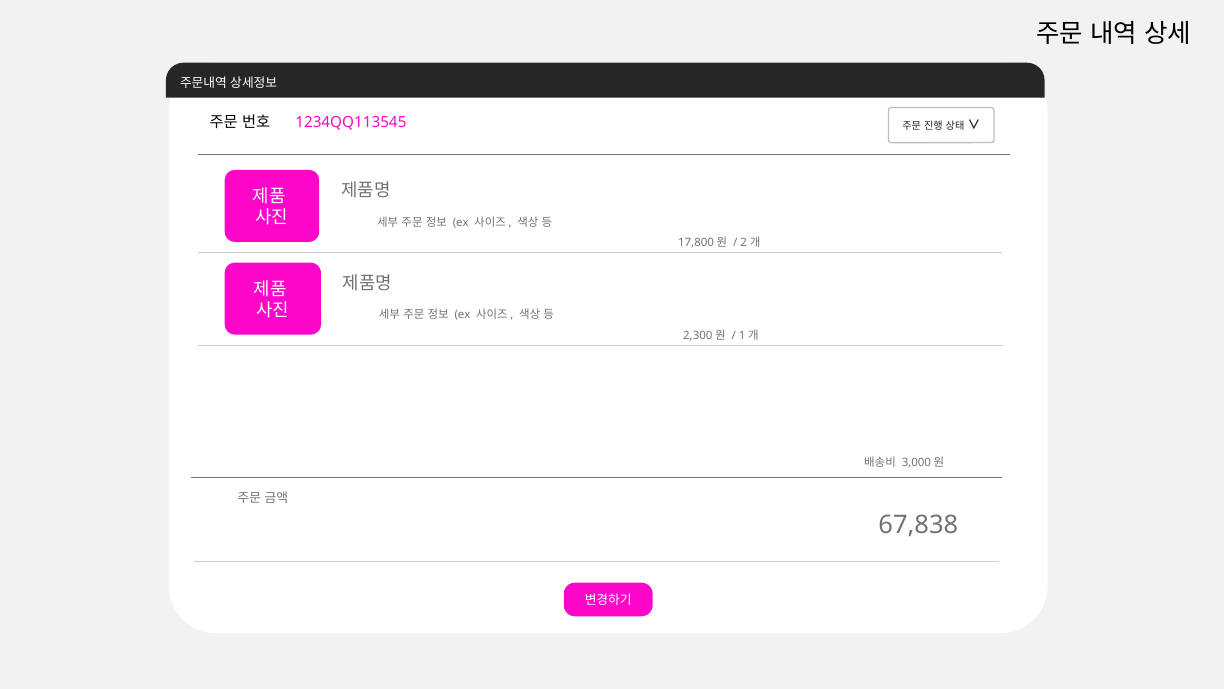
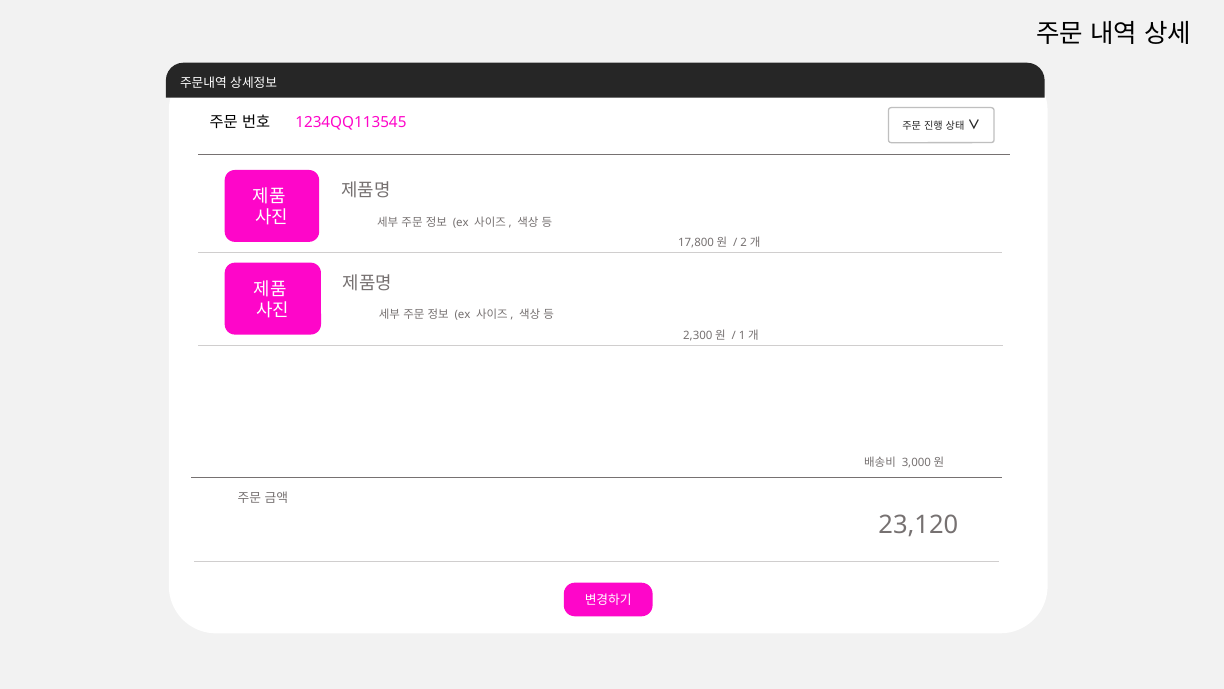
67,838: 67,838 -> 23,120 (918, 525)
